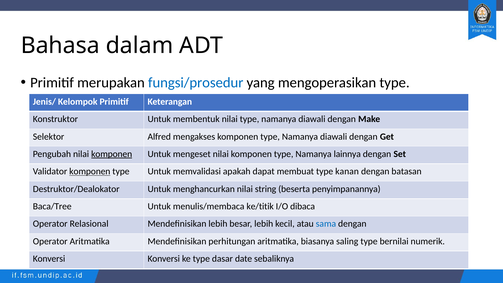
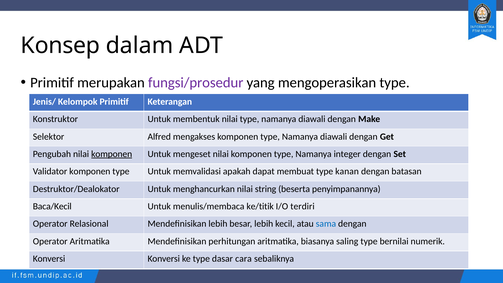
Bahasa: Bahasa -> Konsep (60, 45)
fungsi/prosedur colour: blue -> purple (196, 83)
lainnya: lainnya -> integer (347, 154)
komponen underline: present -> none (90, 171)
Baca/Tree: Baca/Tree -> Baca/Kecil (52, 206)
dibaca: dibaca -> terdiri (302, 206)
date: date -> cara (243, 259)
